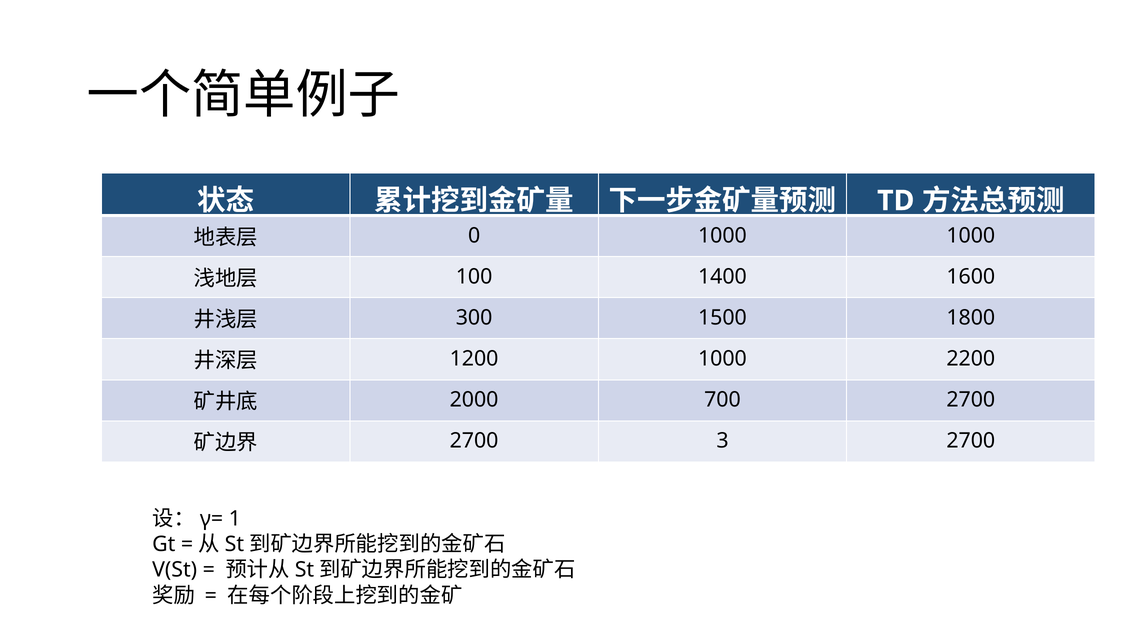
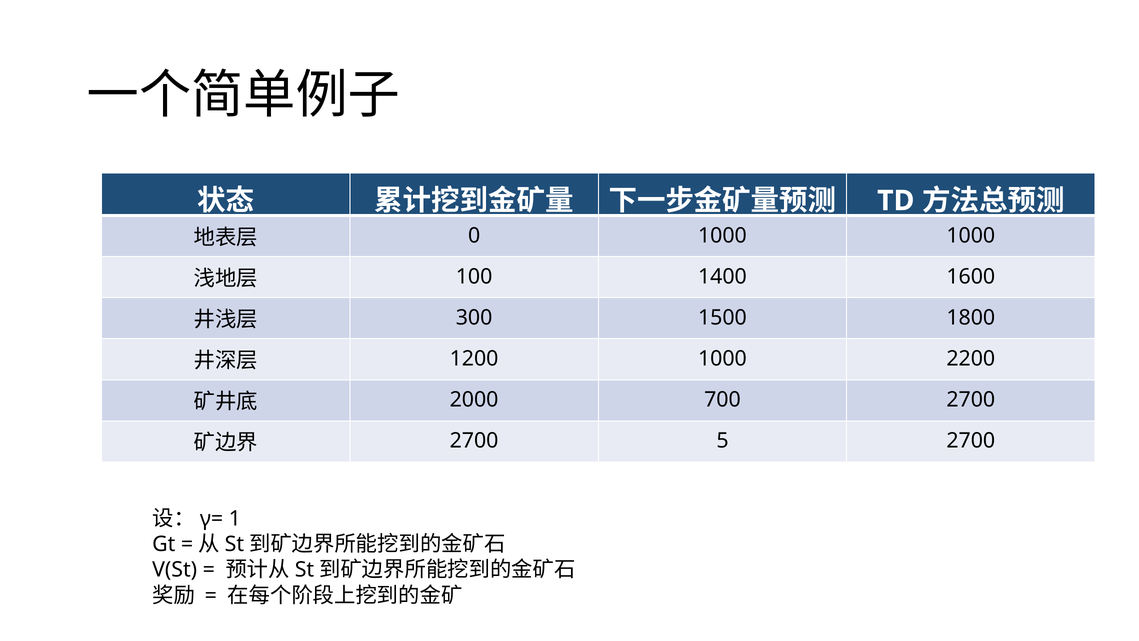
3: 3 -> 5 (723, 441)
